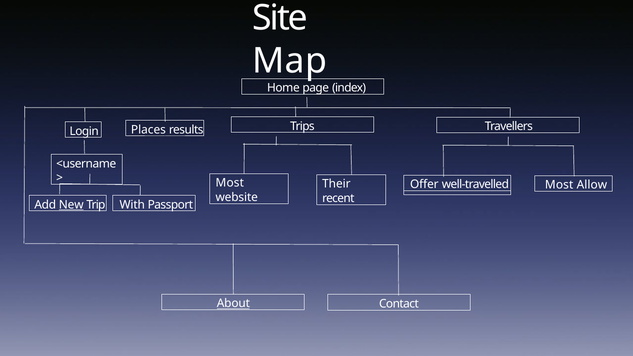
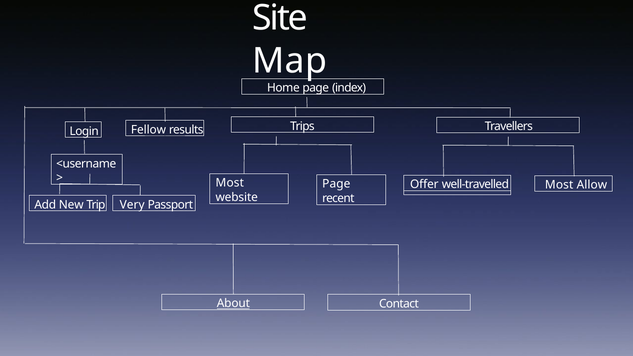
Places: Places -> Fellow (149, 130)
Their: Their -> Page (336, 184)
New underline: present -> none (71, 205)
With: With -> Very (132, 205)
